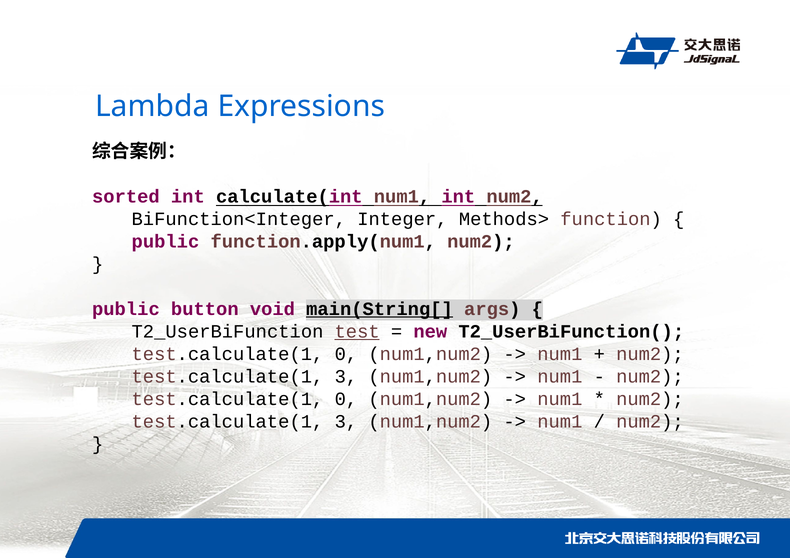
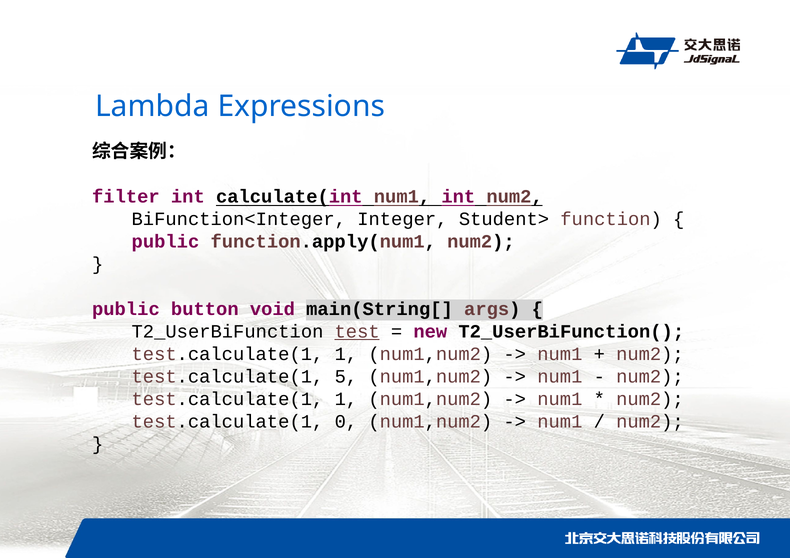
sorted: sorted -> filter (126, 197)
Methods>: Methods> -> Student> (504, 219)
main(String[ underline: present -> none (380, 309)
0: 0 -> 1 (346, 354)
3: 3 -> 5 (346, 377)
0: 0 -> 1 (346, 399)
3: 3 -> 0 (346, 422)
